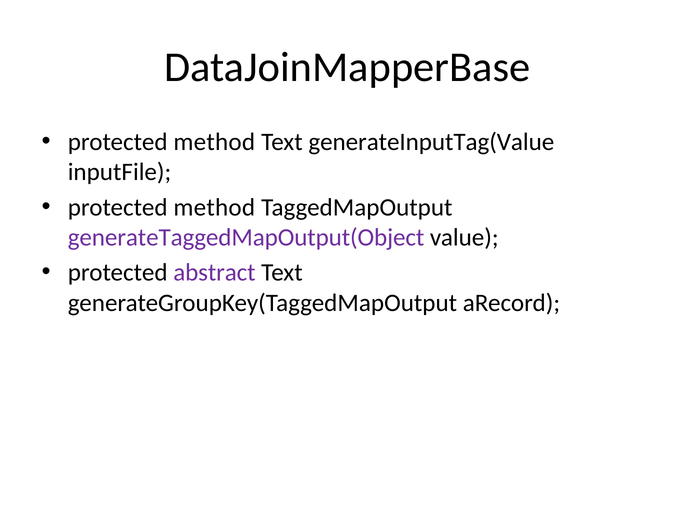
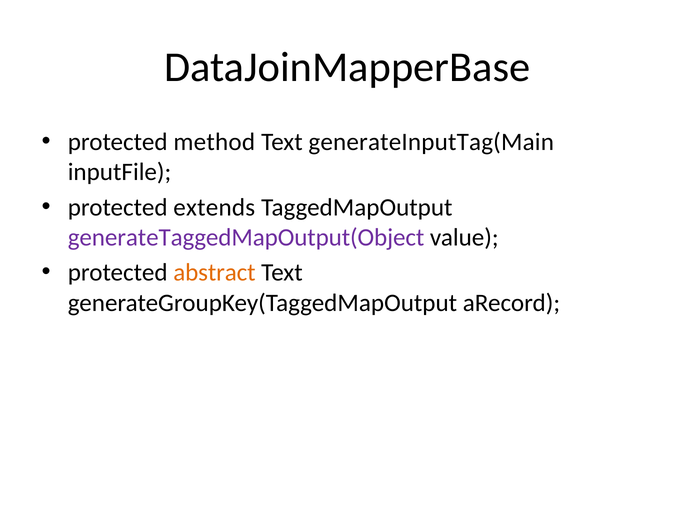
generateInputTag(Value: generateInputTag(Value -> generateInputTag(Main (431, 142)
method: method -> extends (214, 207)
abstract colour: purple -> orange (214, 273)
